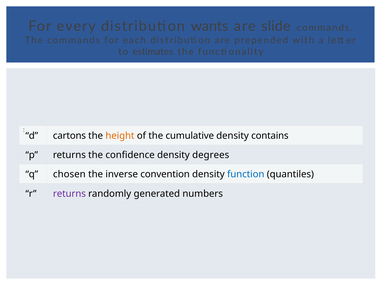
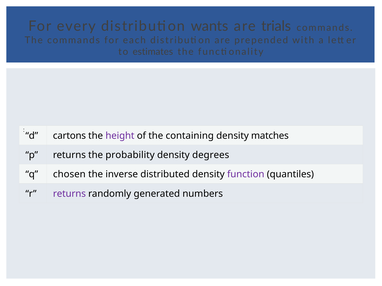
slide: slide -> trials (276, 26)
height colour: orange -> purple (120, 136)
cumulative: cumulative -> containing (190, 136)
contains: contains -> matches (270, 136)
confidence: confidence -> probability (130, 155)
convention: convention -> distributed (165, 175)
function colour: blue -> purple (246, 175)
